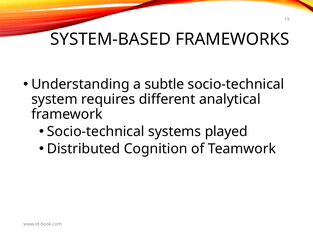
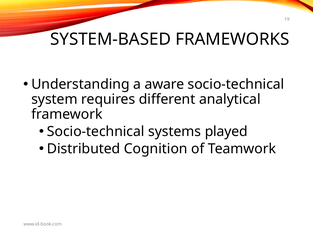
subtle: subtle -> aware (164, 84)
